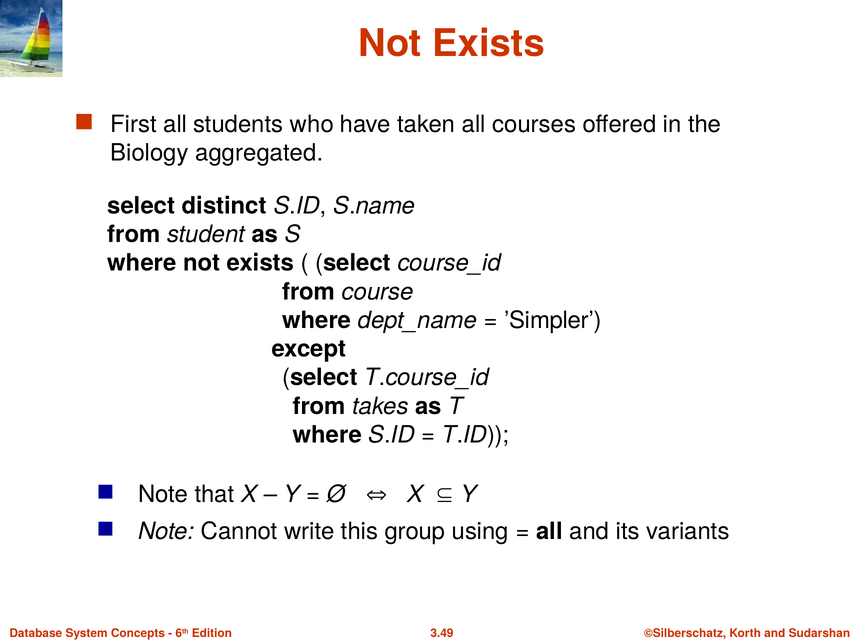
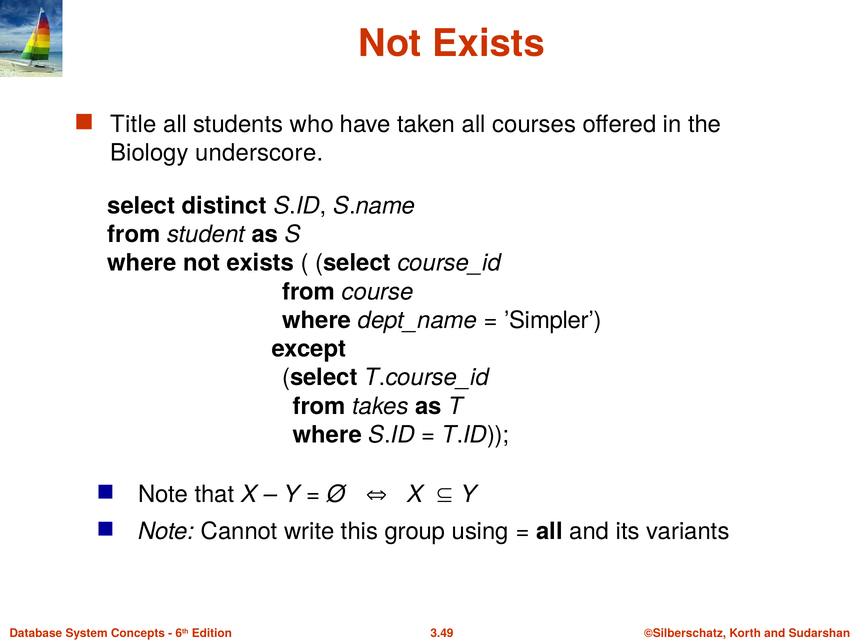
First: First -> Title (133, 124)
aggregated: aggregated -> underscore (259, 153)
